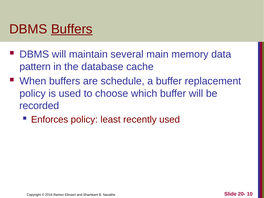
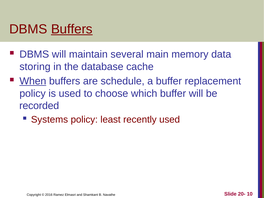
pattern: pattern -> storing (35, 67)
When underline: none -> present (33, 81)
Enforces: Enforces -> Systems (50, 120)
